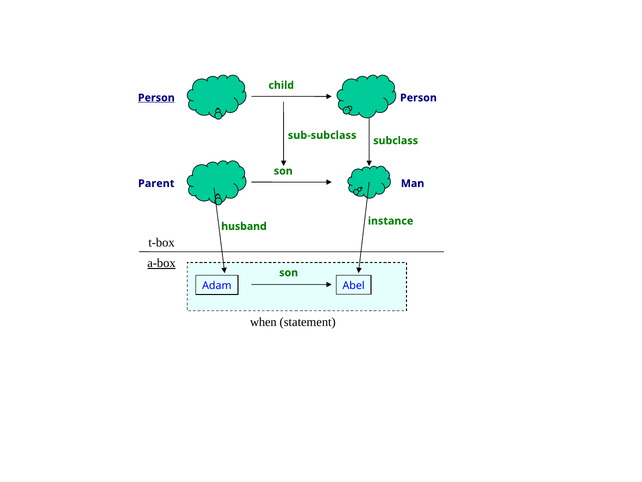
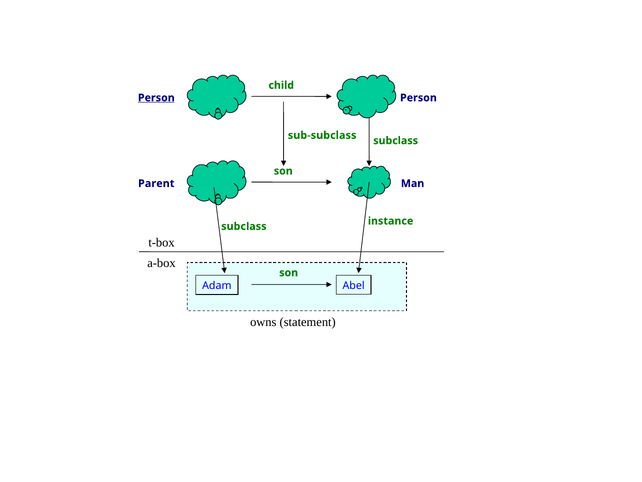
husband: husband -> subclass (244, 226)
a-box underline: present -> none (161, 263)
when: when -> owns (263, 322)
